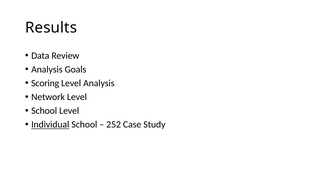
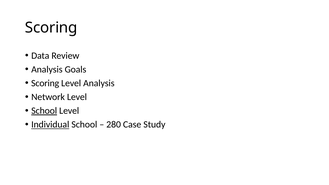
Results: Results -> Scoring (51, 28)
School underline: none -> present (44, 111)
252: 252 -> 280 (114, 125)
